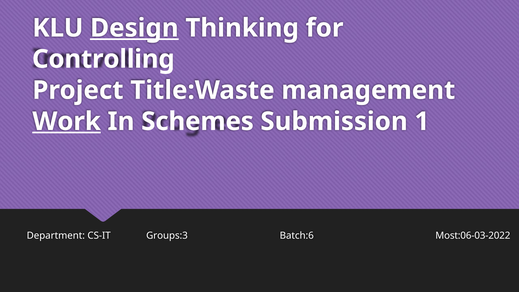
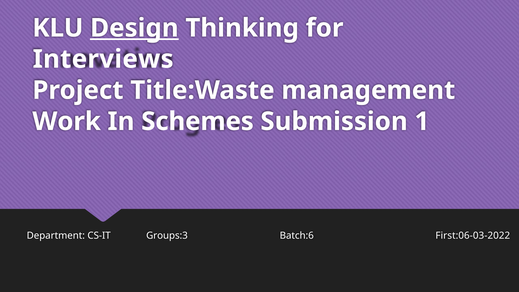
Controlling: Controlling -> Interviews (103, 59)
Work underline: present -> none (67, 121)
Most:06-03-2022: Most:06-03-2022 -> First:06-03-2022 (473, 235)
